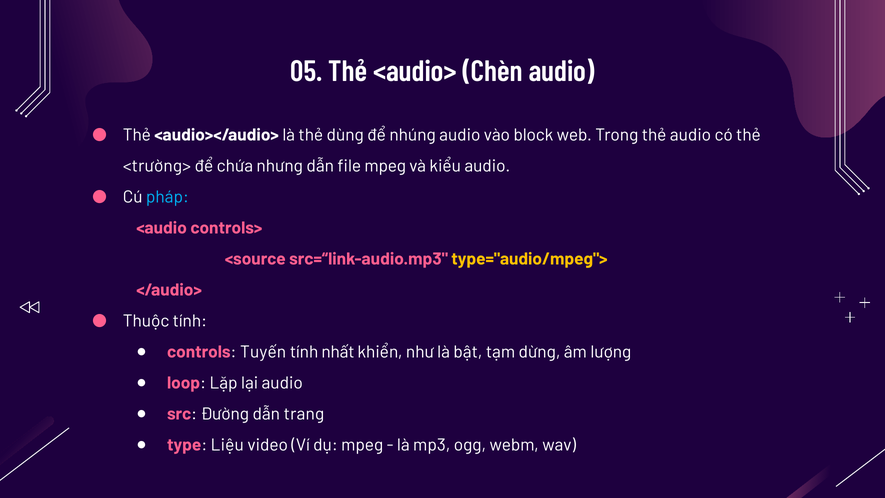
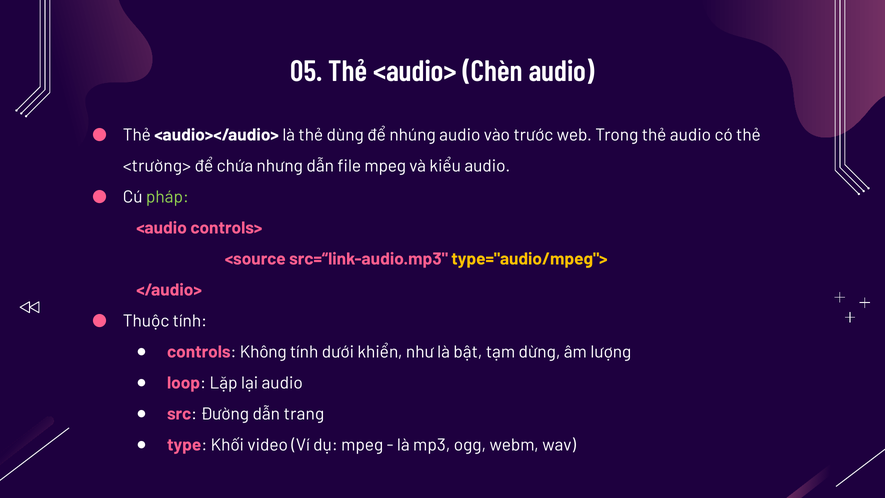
block: block -> trước (533, 135)
pháp colour: light blue -> light green (167, 197)
Tuyến: Tuyến -> Không (263, 352)
nhất: nhất -> dưới (338, 352)
Liệu: Liệu -> Khối (227, 445)
